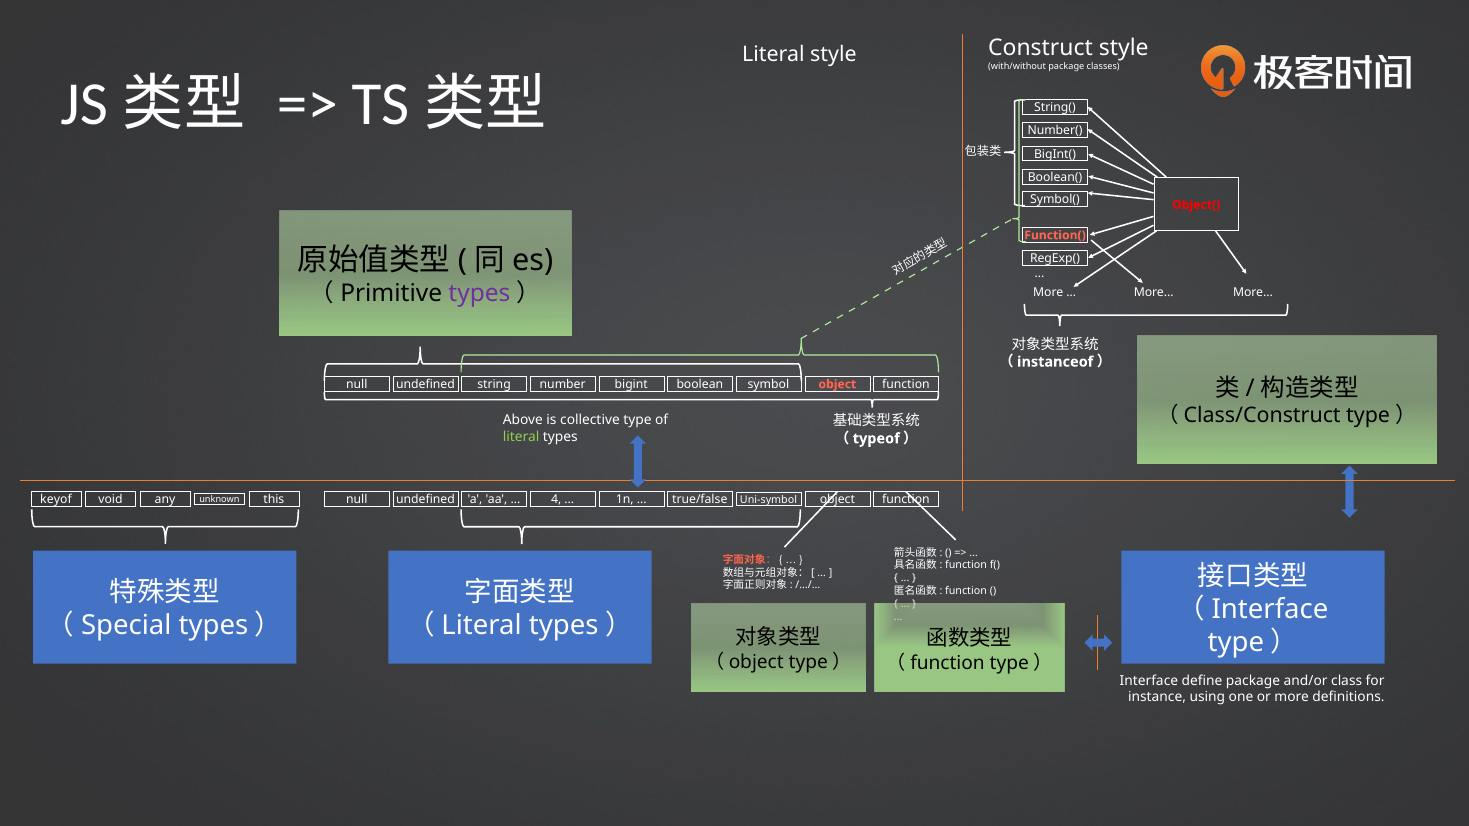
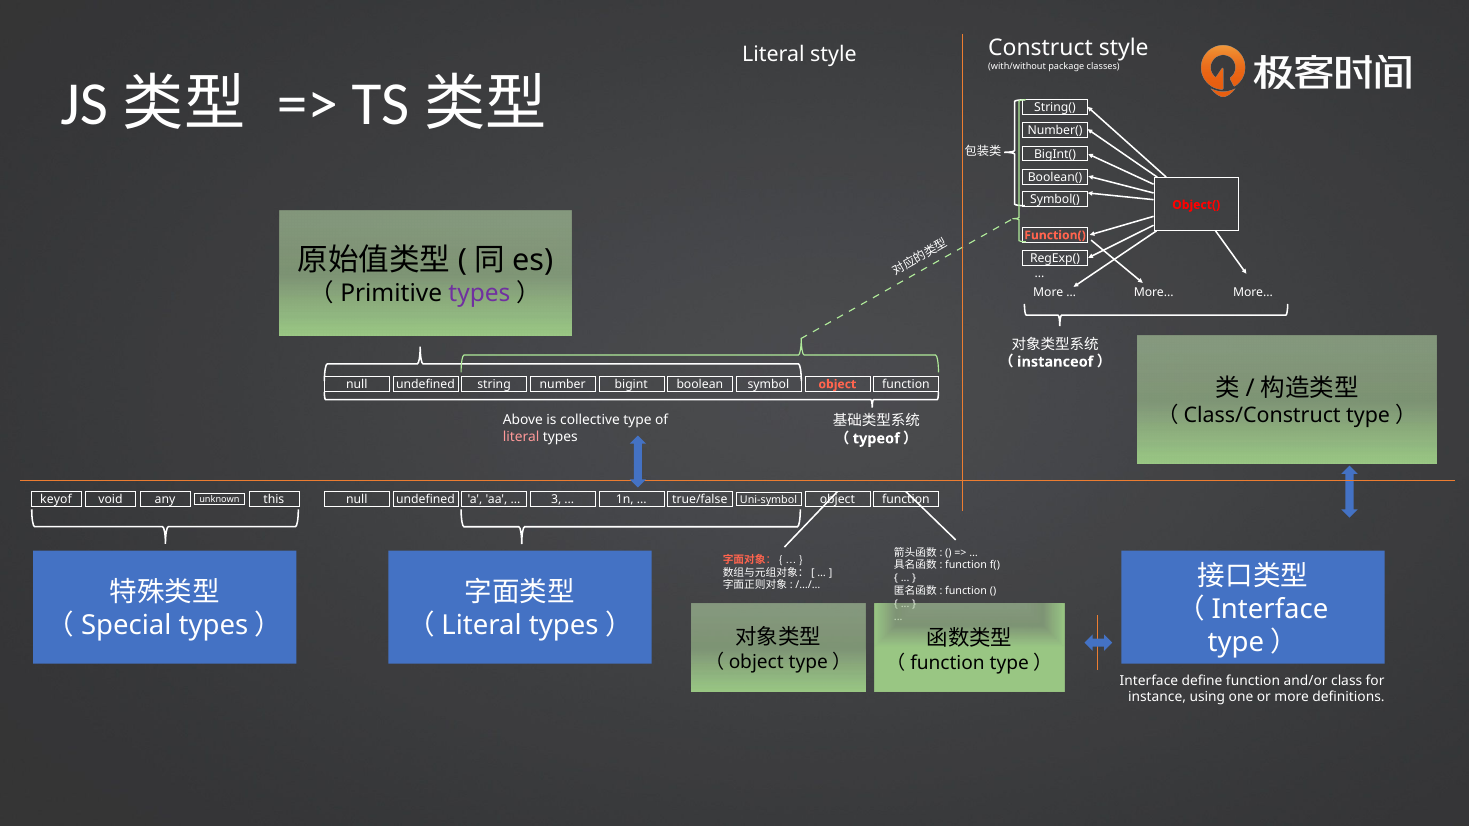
literal colour: light green -> pink (521, 437)
4: 4 -> 3 (556, 500)
define package: package -> function (1253, 681)
